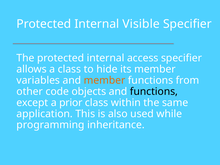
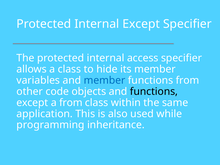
Internal Visible: Visible -> Except (141, 24)
member colour: orange -> blue (105, 80)
a prior: prior -> from (71, 103)
